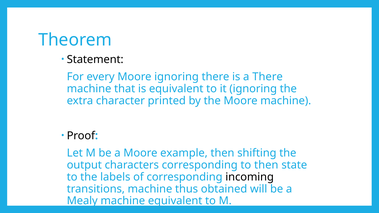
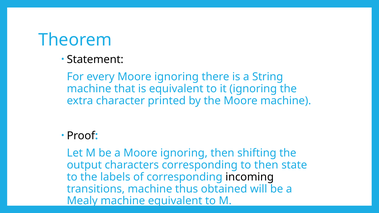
a There: There -> String (268, 77)
a Moore example: example -> ignoring (184, 153)
